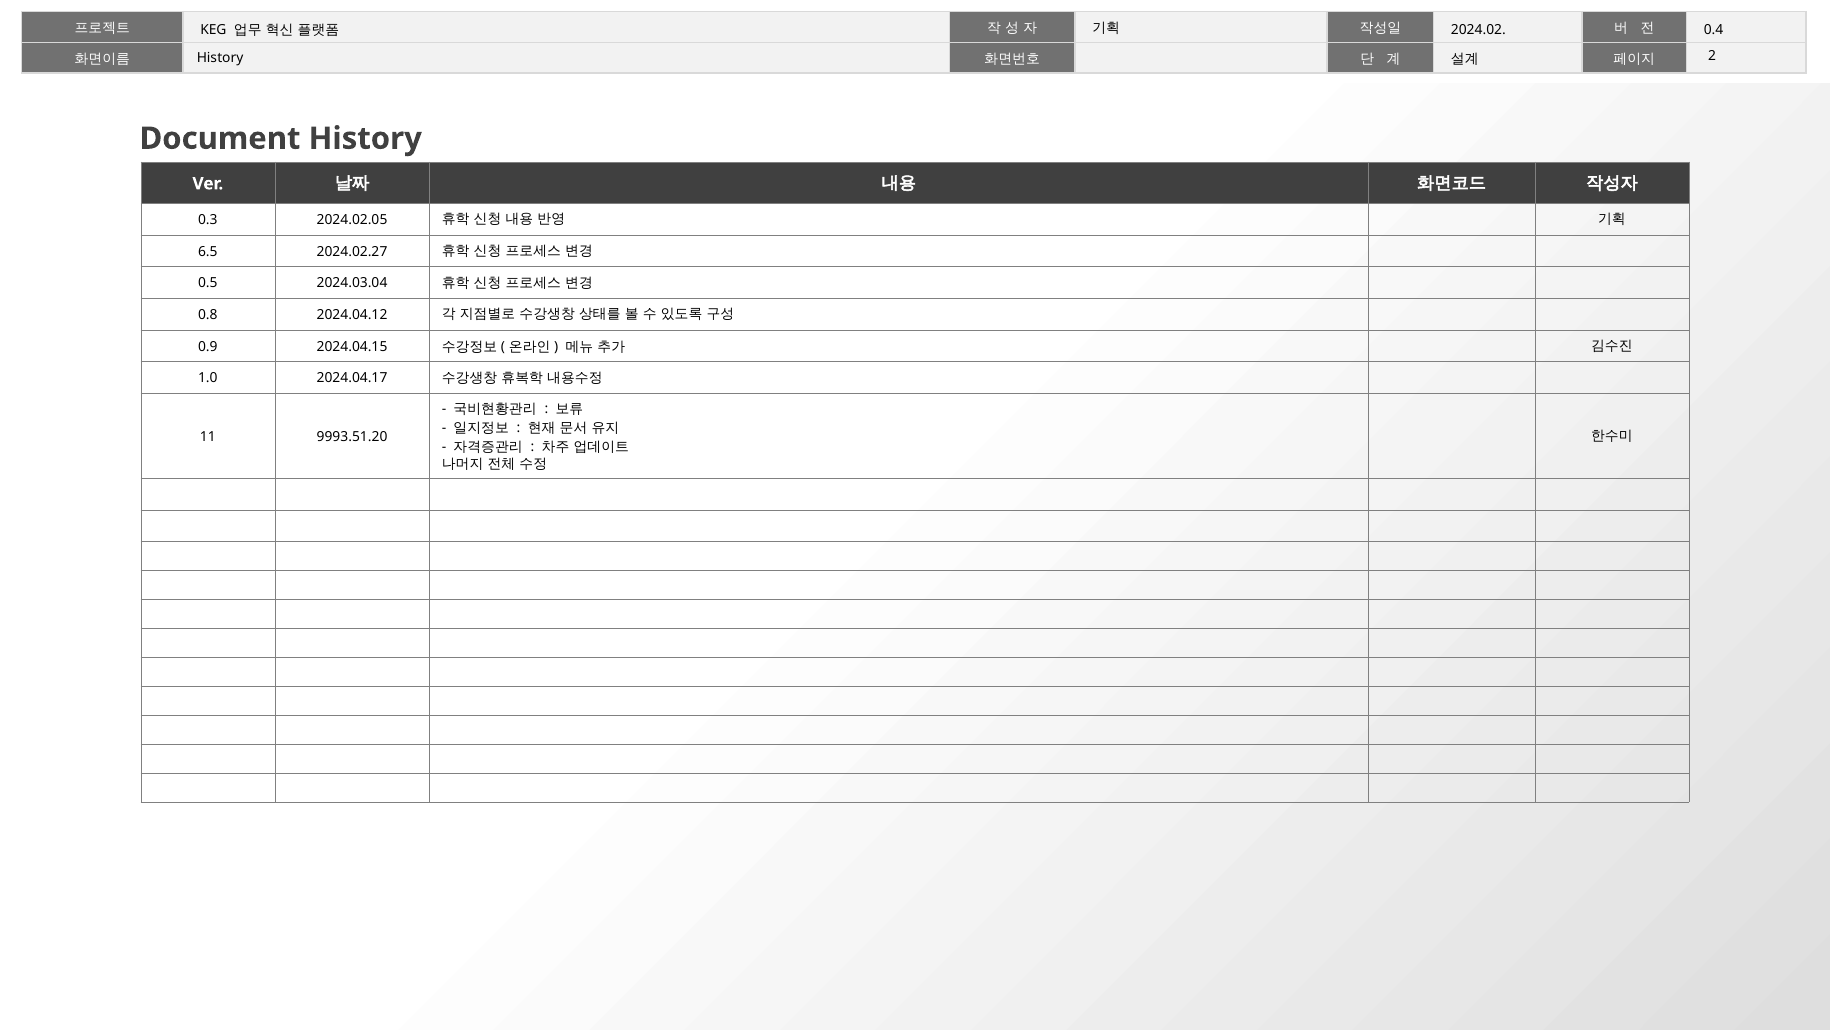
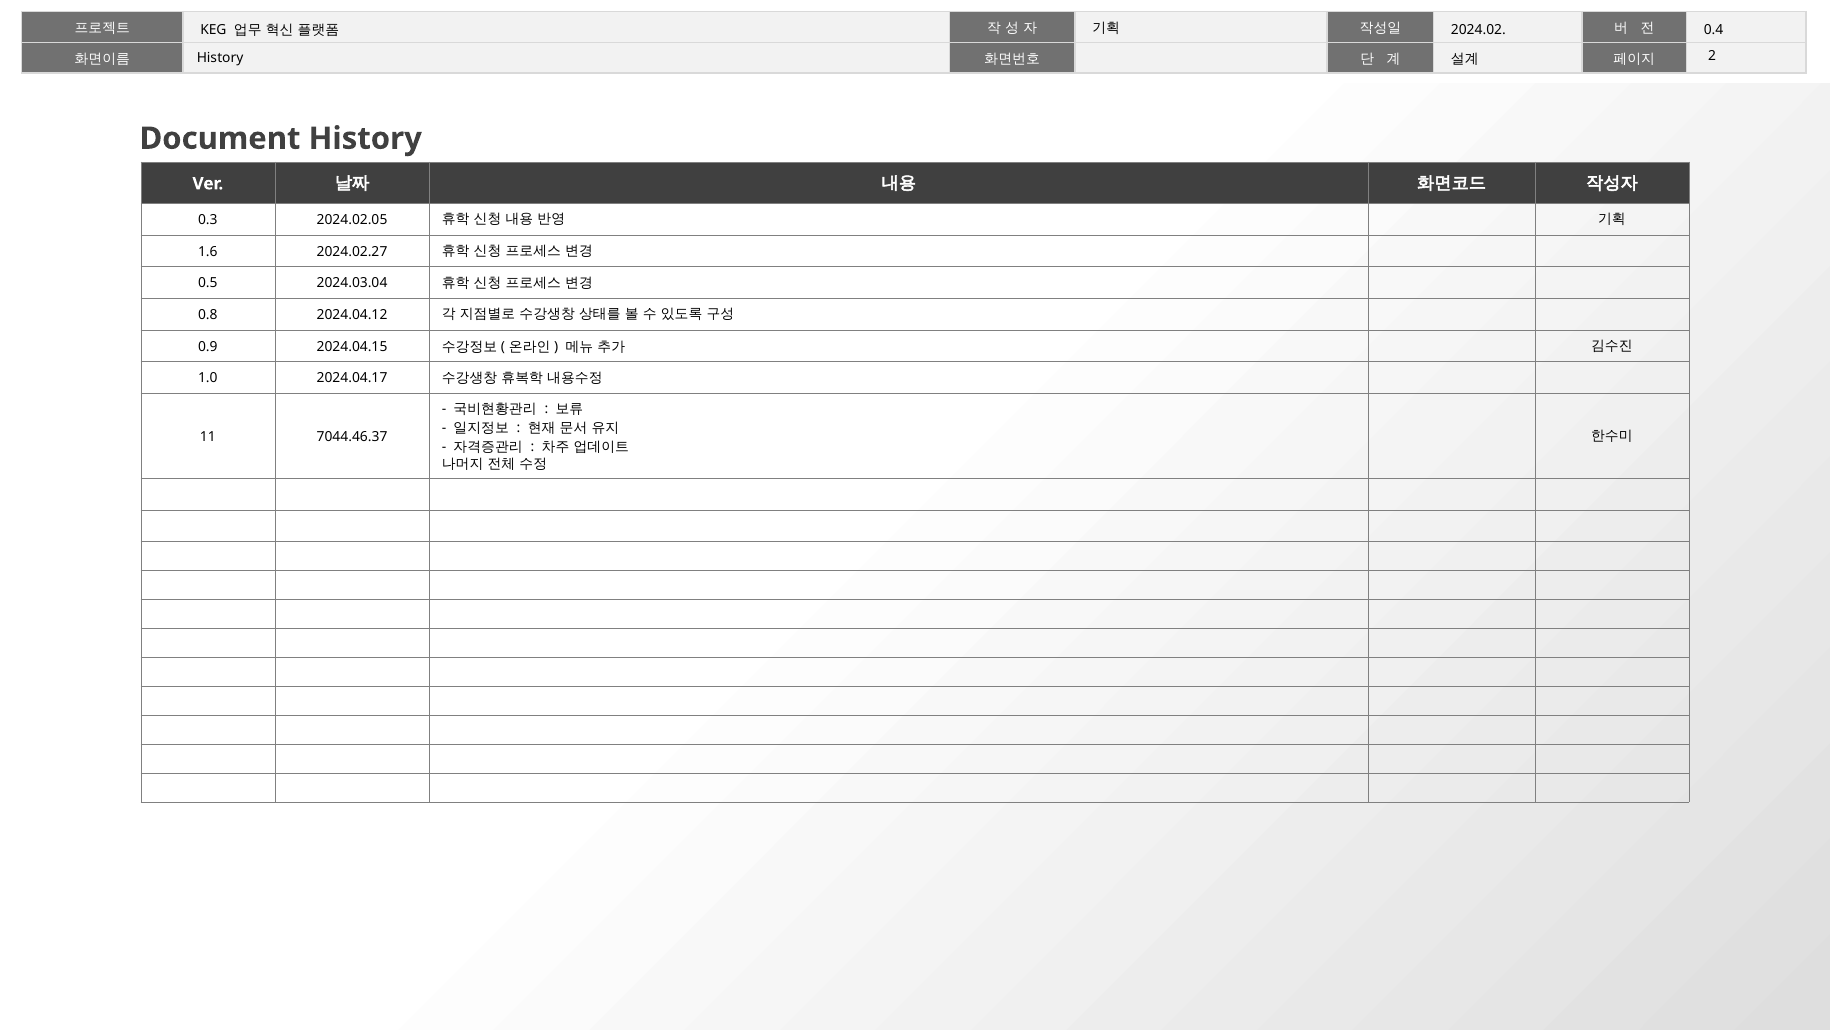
6.5: 6.5 -> 1.6 (208, 251)
9993.51.20: 9993.51.20 -> 7044.46.37 (352, 436)
